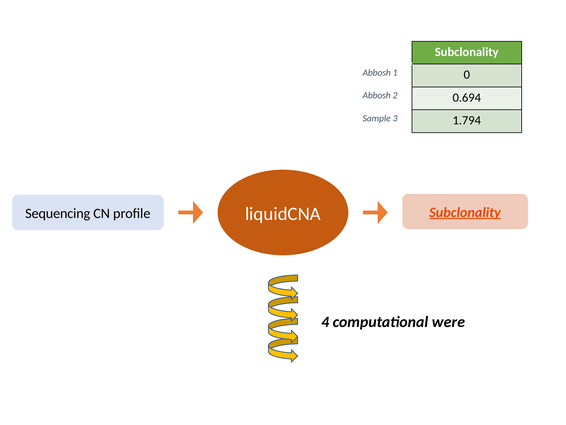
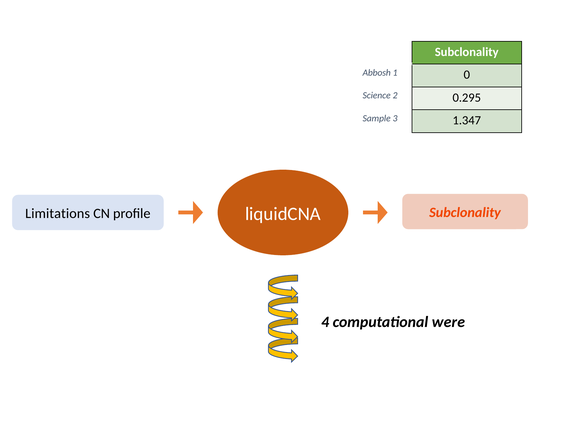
Abbosh: Abbosh -> Science (377, 95)
0.694: 0.694 -> 0.295 (467, 97)
1.794: 1.794 -> 1.347 (467, 120)
Sequencing: Sequencing -> Limitations (58, 213)
Subclonality underline: present -> none (465, 212)
